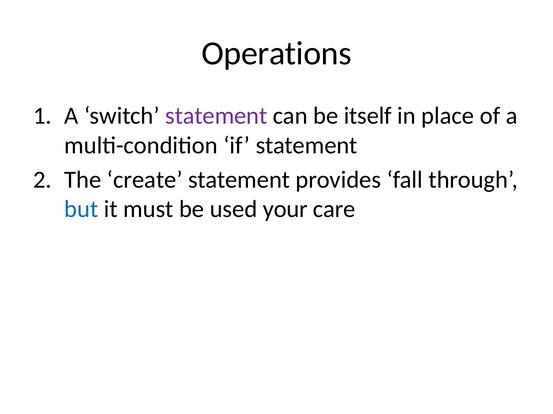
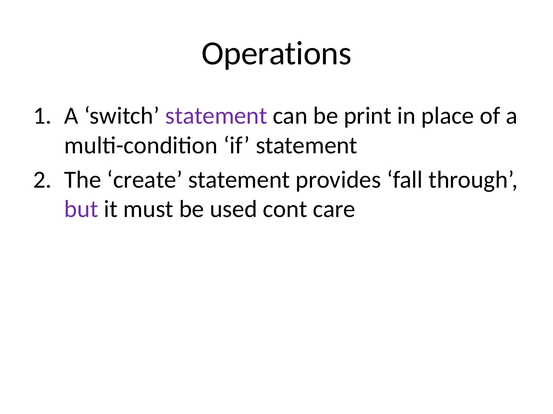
itself: itself -> print (368, 116)
but colour: blue -> purple (81, 210)
your: your -> cont (285, 210)
